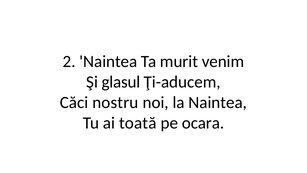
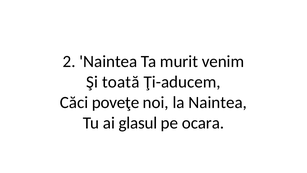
glasul: glasul -> toată (121, 82)
nostru: nostru -> poveţe (116, 102)
toată: toată -> glasul (138, 123)
